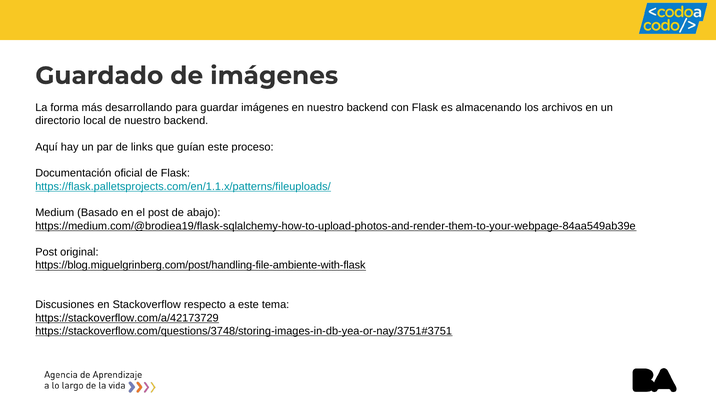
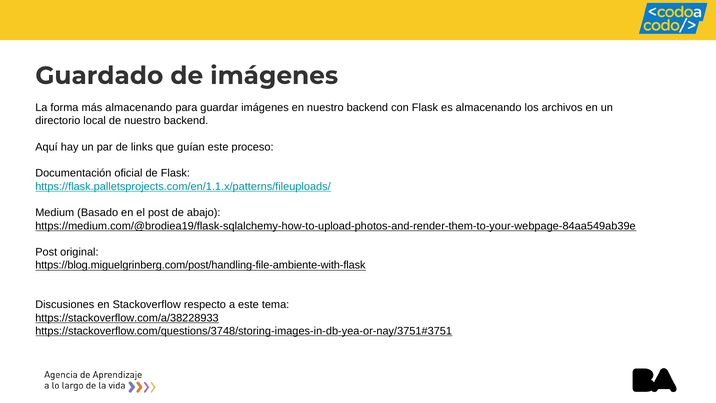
más desarrollando: desarrollando -> almacenando (139, 108)
https://stackoverflow.com/a/42173729: https://stackoverflow.com/a/42173729 -> https://stackoverflow.com/a/38228933 (127, 318)
